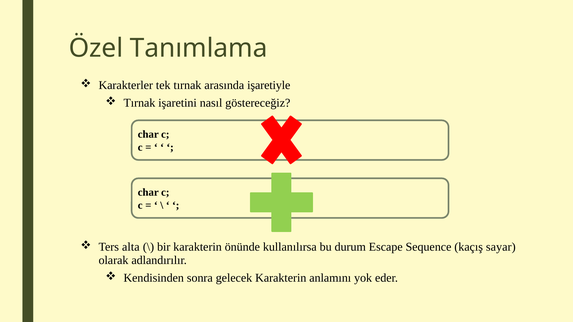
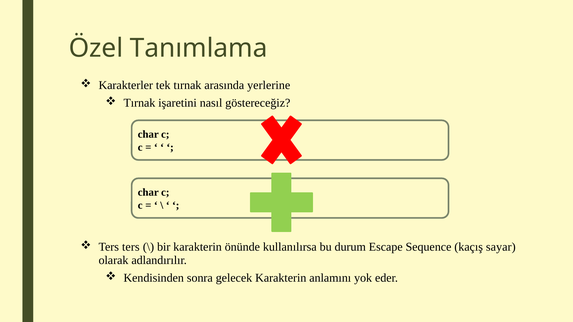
işaretiyle: işaretiyle -> yerlerine (269, 85)
Ters alta: alta -> ters (131, 247)
